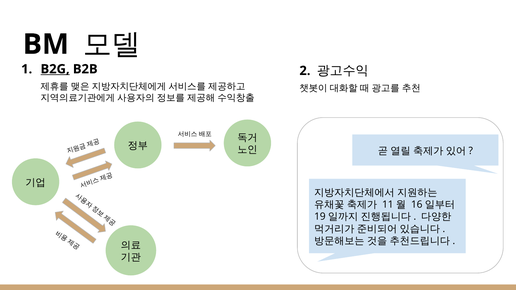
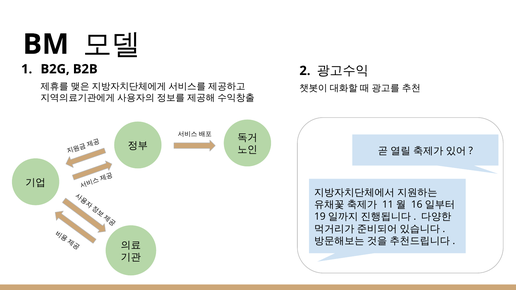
B2G underline: present -> none (55, 69)
